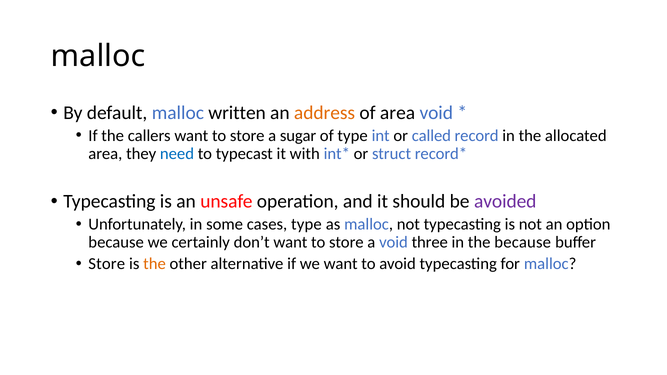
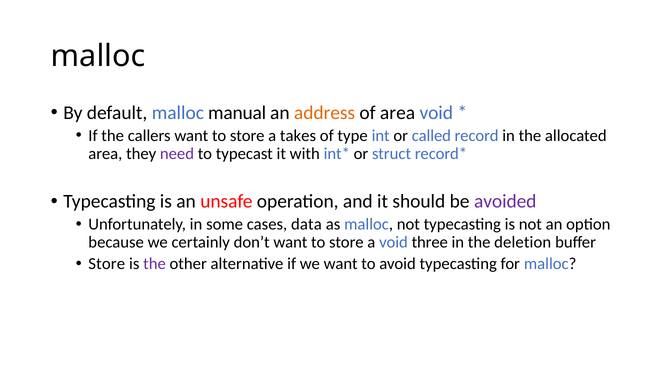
written: written -> manual (237, 113)
sugar: sugar -> takes (298, 136)
need colour: blue -> purple (177, 154)
cases type: type -> data (306, 225)
the because: because -> deletion (523, 243)
the colour: orange -> purple (155, 264)
